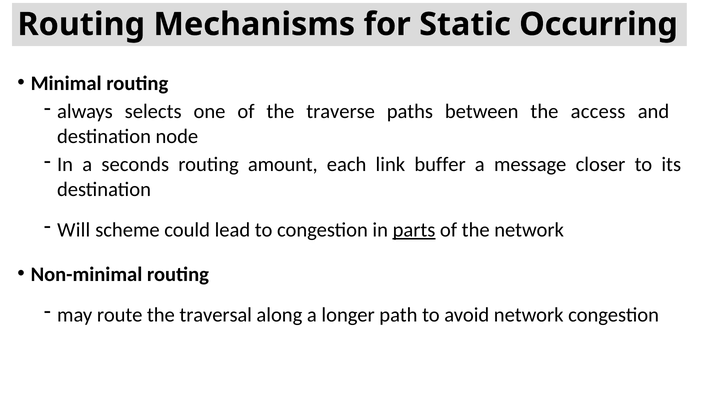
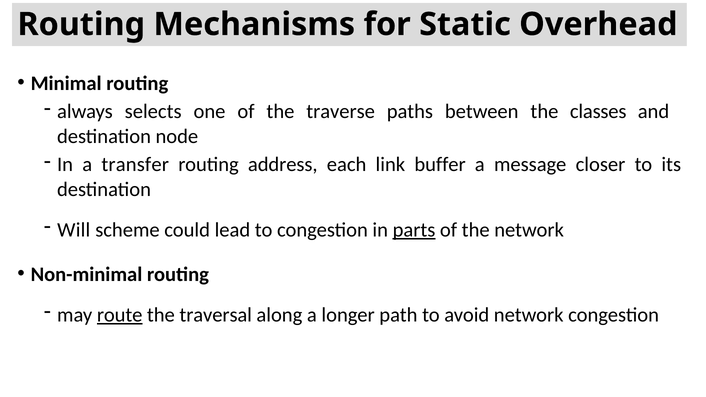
Occurring: Occurring -> Overhead (598, 24)
access: access -> classes (598, 112)
seconds: seconds -> transfer (135, 165)
amount: amount -> address (283, 165)
route underline: none -> present (120, 315)
